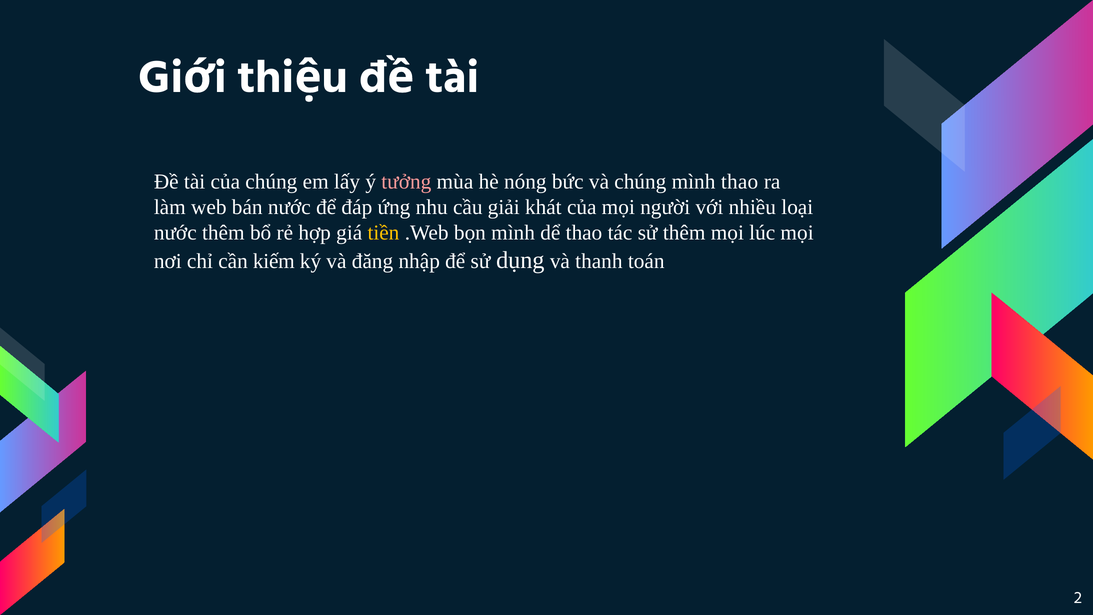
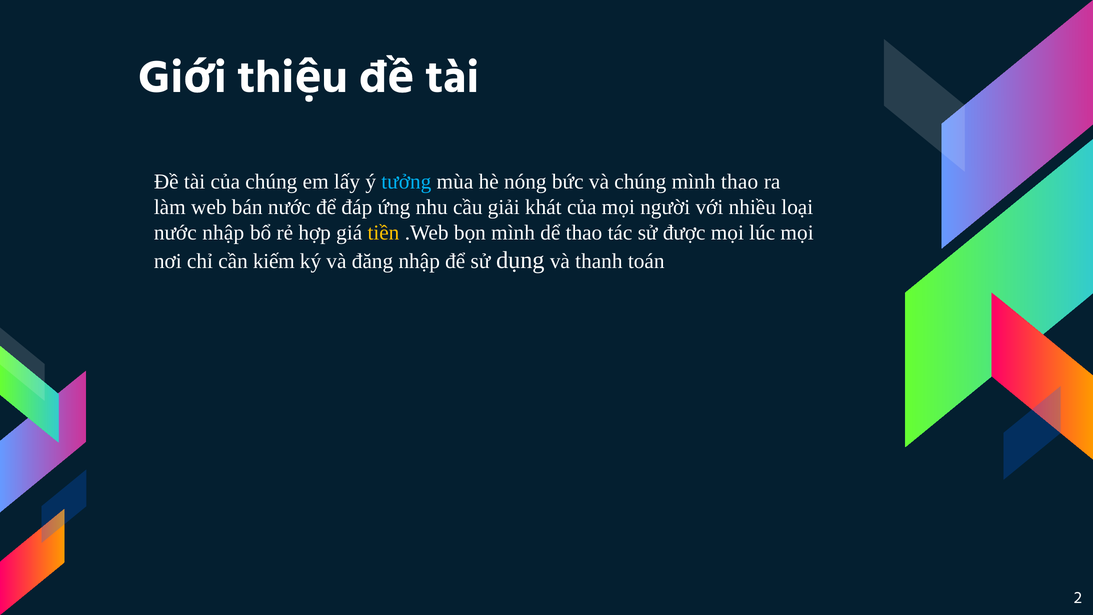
tưởng colour: pink -> light blue (406, 182)
nước thêm: thêm -> nhập (223, 233)
sử thêm: thêm -> được (684, 233)
